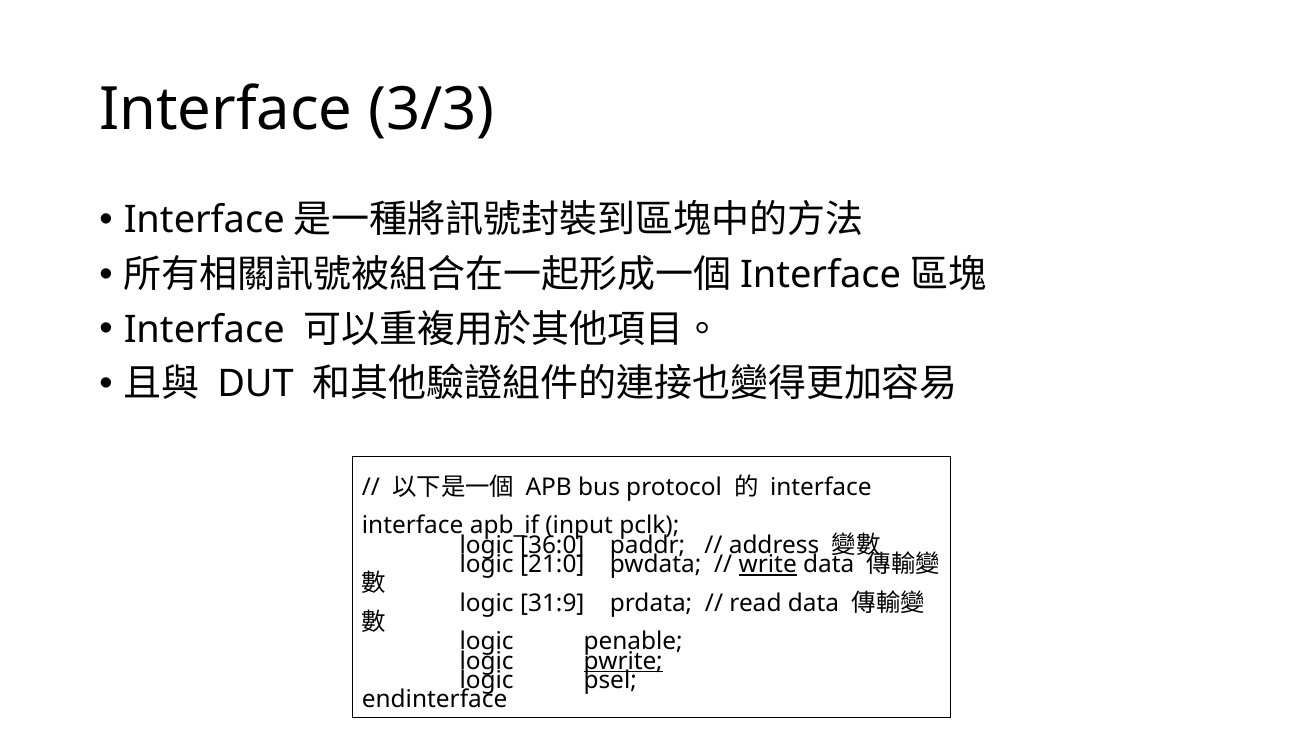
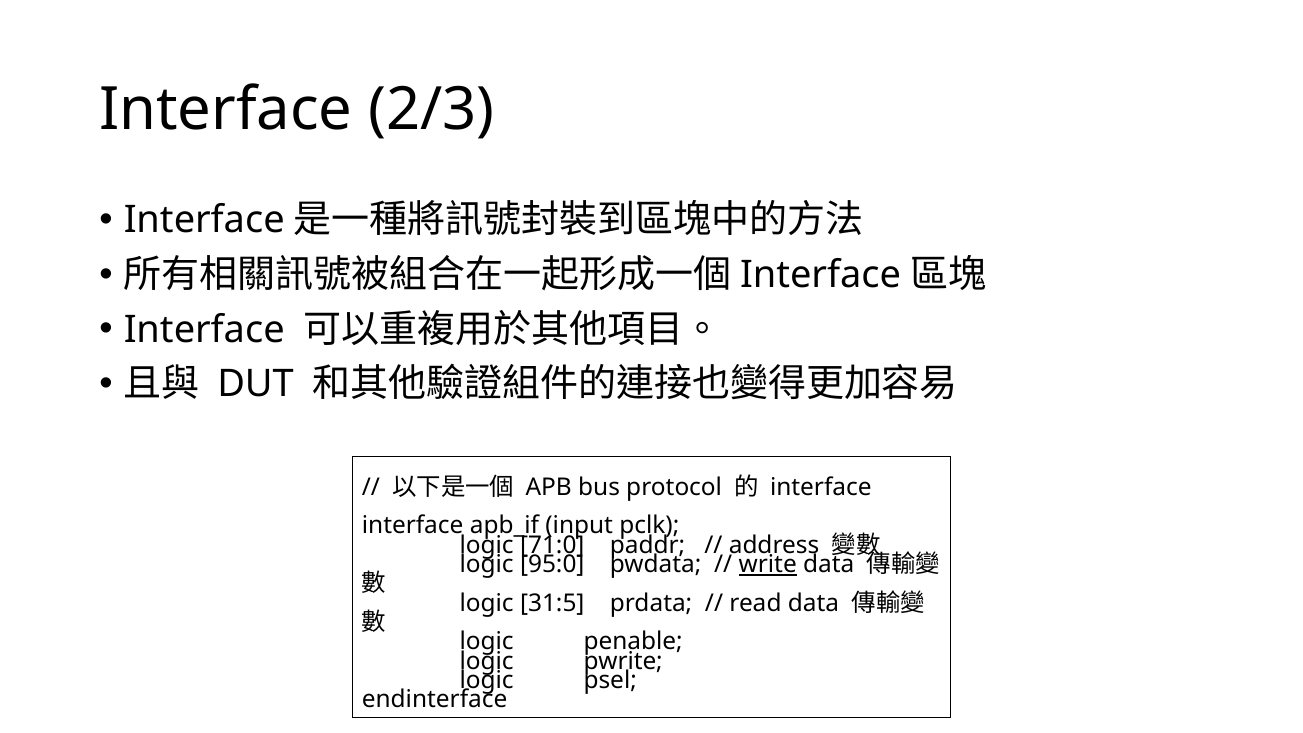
3/3: 3/3 -> 2/3 (431, 109)
36:0: 36:0 -> 71:0 (552, 545)
21:0: 21:0 -> 95:0 (552, 564)
31:9: 31:9 -> 31:5 (552, 603)
pwrite underline: present -> none (623, 661)
